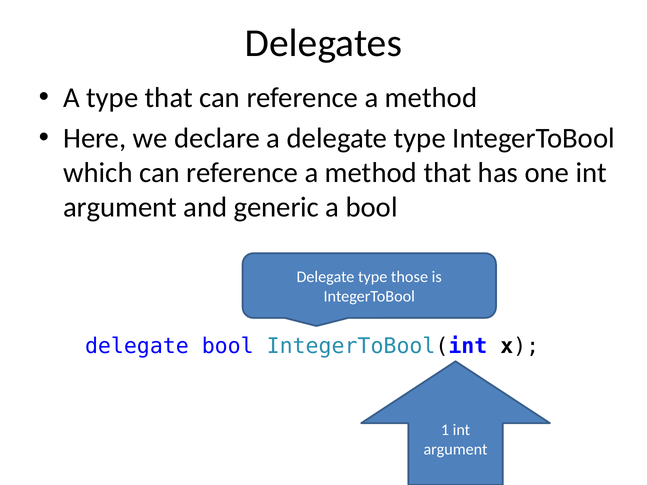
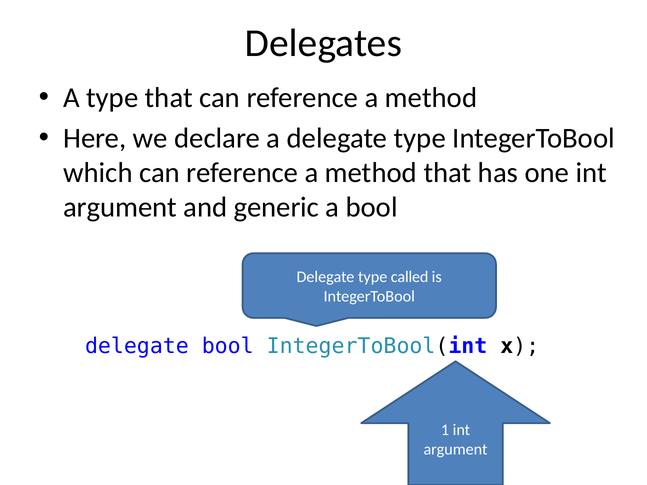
those: those -> called (410, 277)
